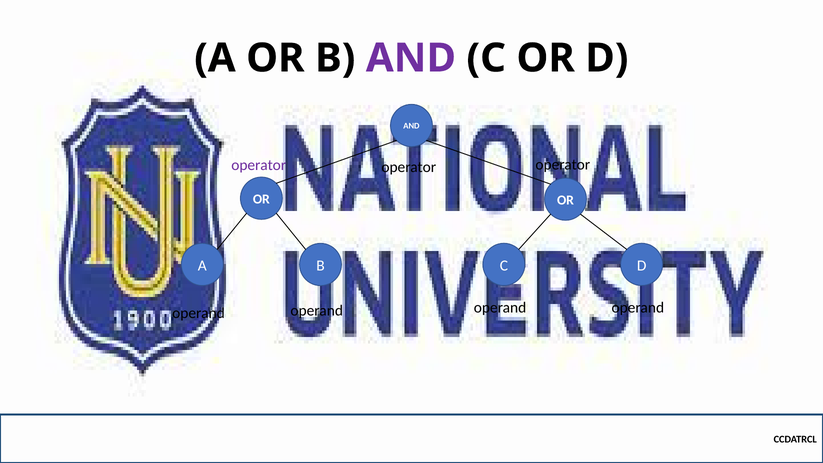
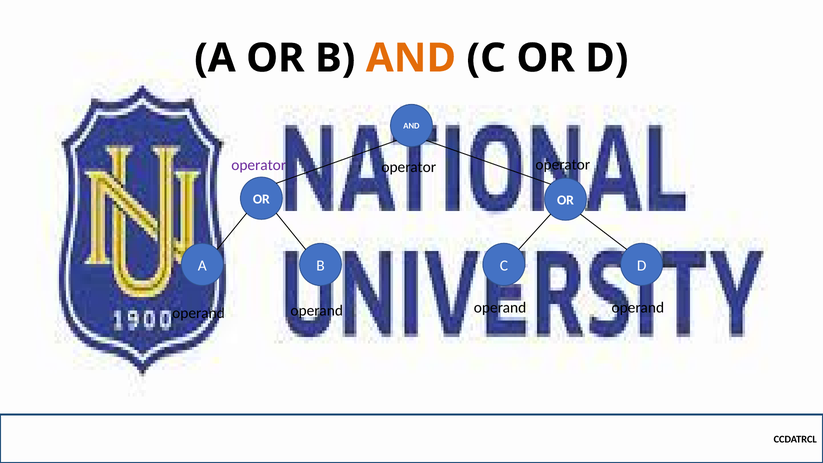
AND colour: purple -> orange (411, 58)
